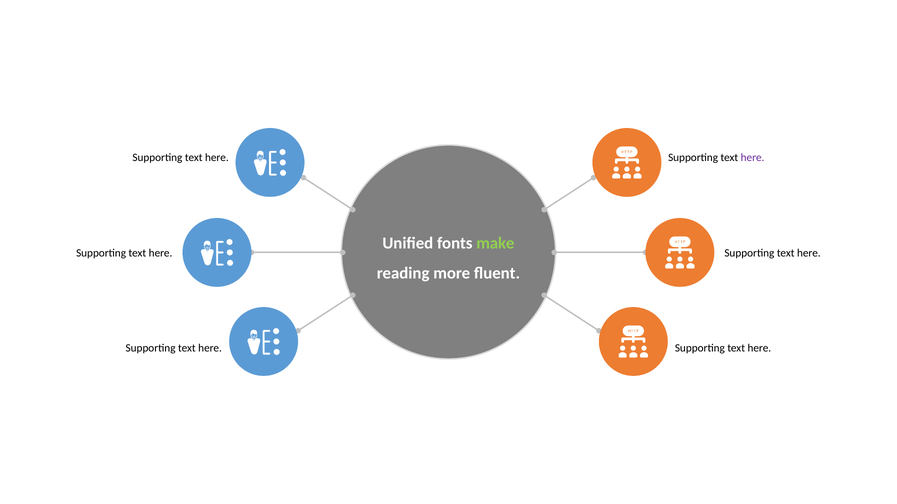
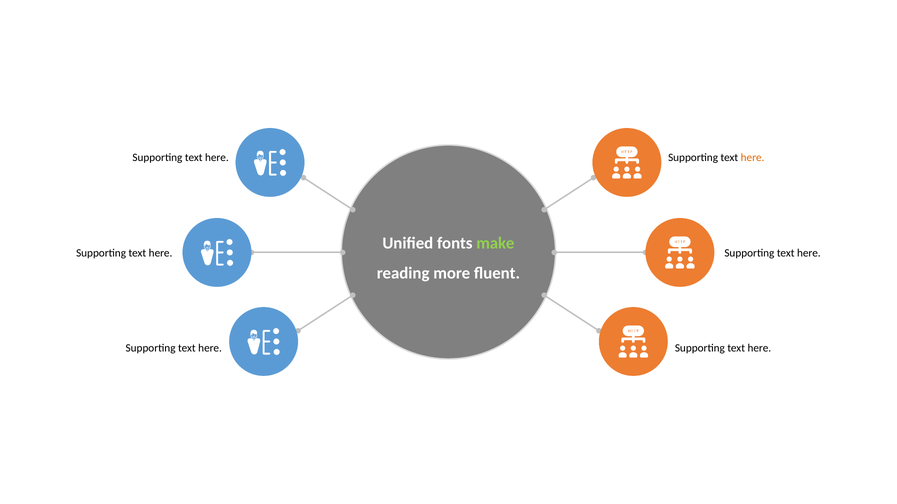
here colour: purple -> orange (753, 158)
